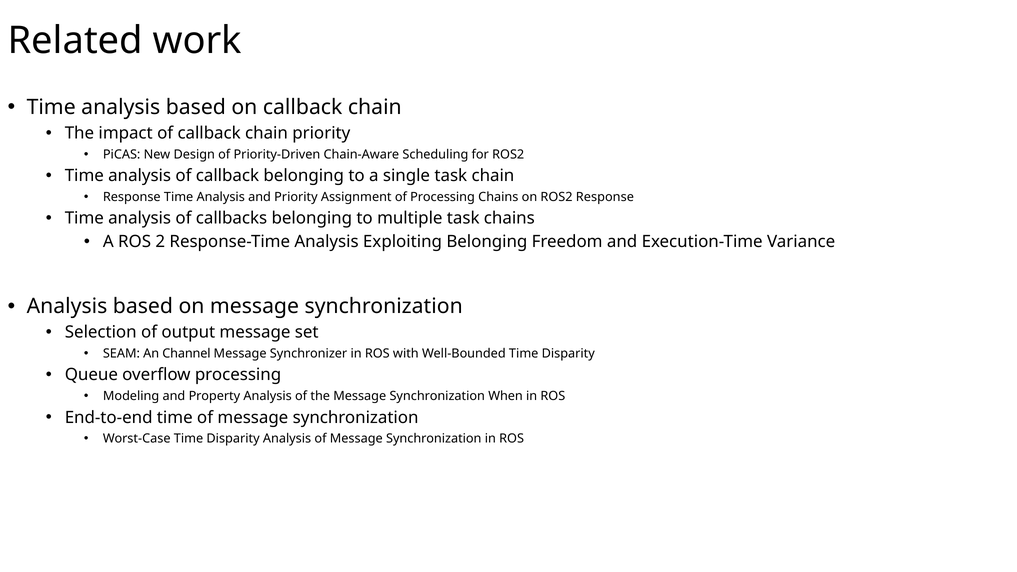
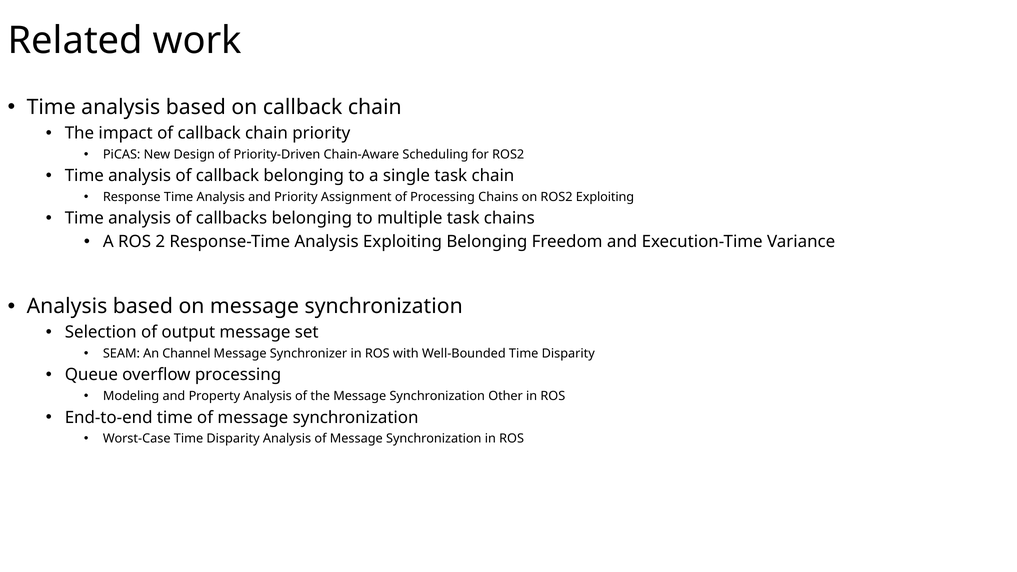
ROS2 Response: Response -> Exploiting (605, 197)
When: When -> Other (506, 396)
